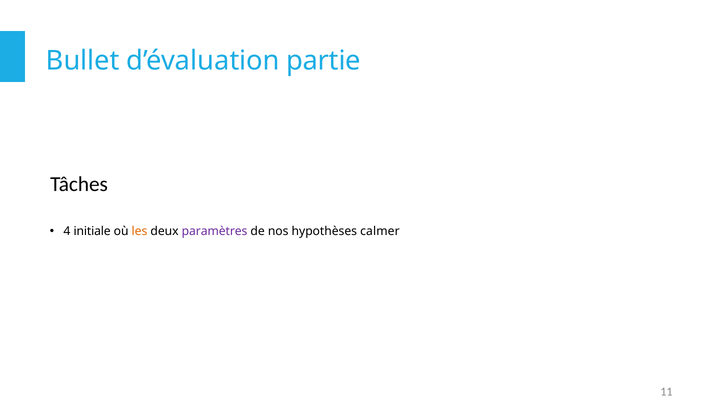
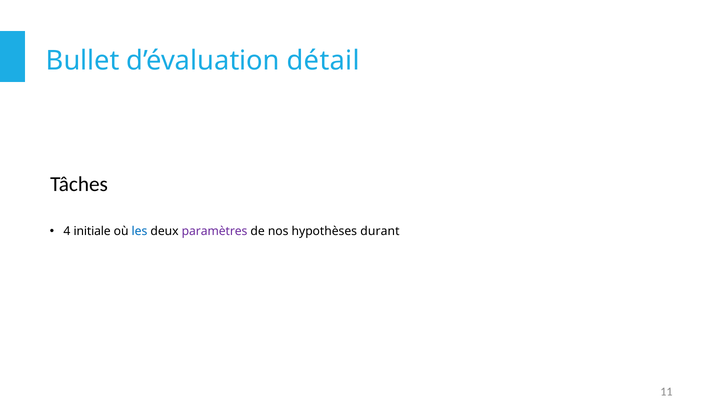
partie: partie -> détail (323, 61)
les colour: orange -> blue (139, 231)
calmer: calmer -> durant (380, 231)
